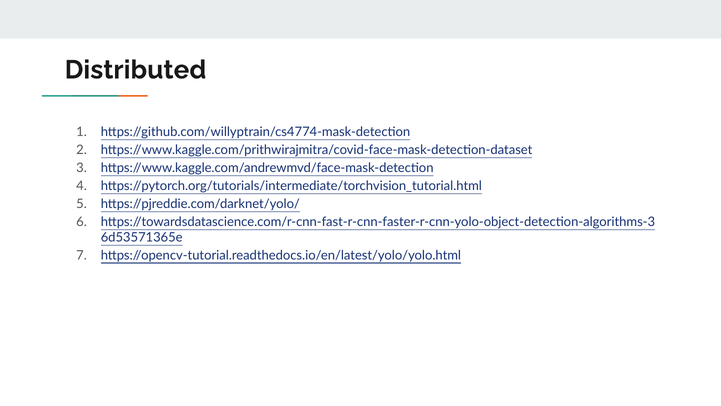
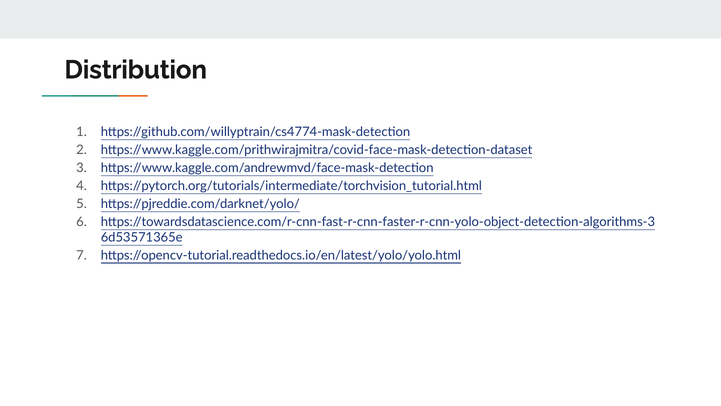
Distributed: Distributed -> Distribution (136, 70)
